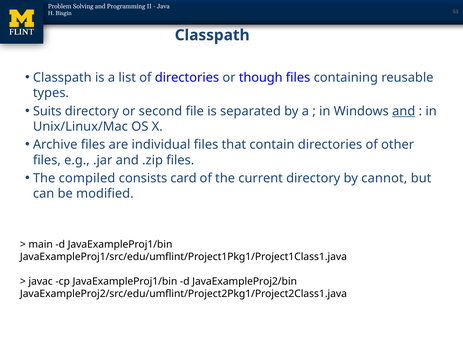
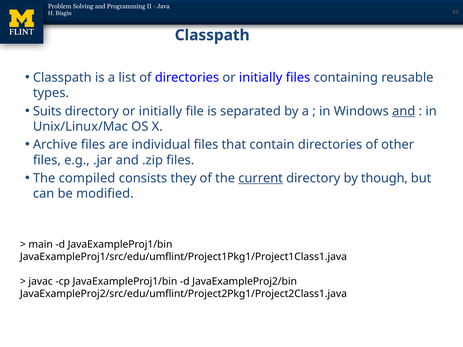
directories or though: though -> initially (261, 78)
directory or second: second -> initially (160, 111)
card: card -> they (183, 178)
current underline: none -> present (261, 178)
cannot: cannot -> though (384, 178)
